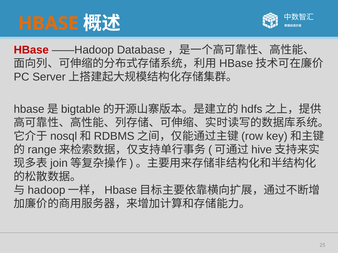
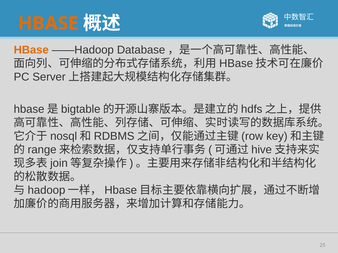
HBase colour: red -> orange (31, 50)
